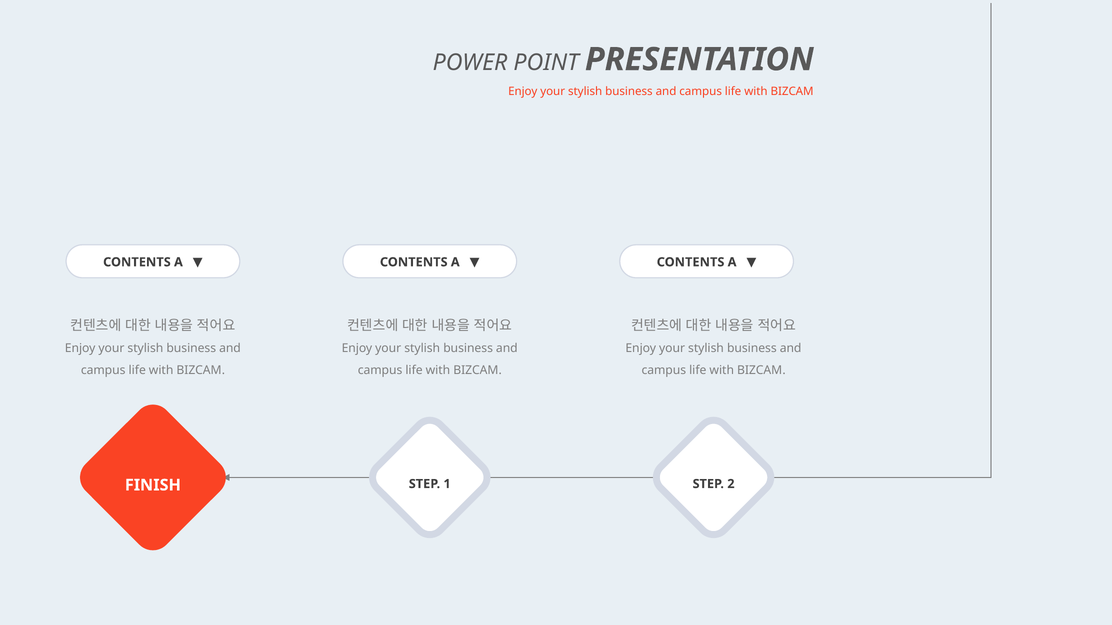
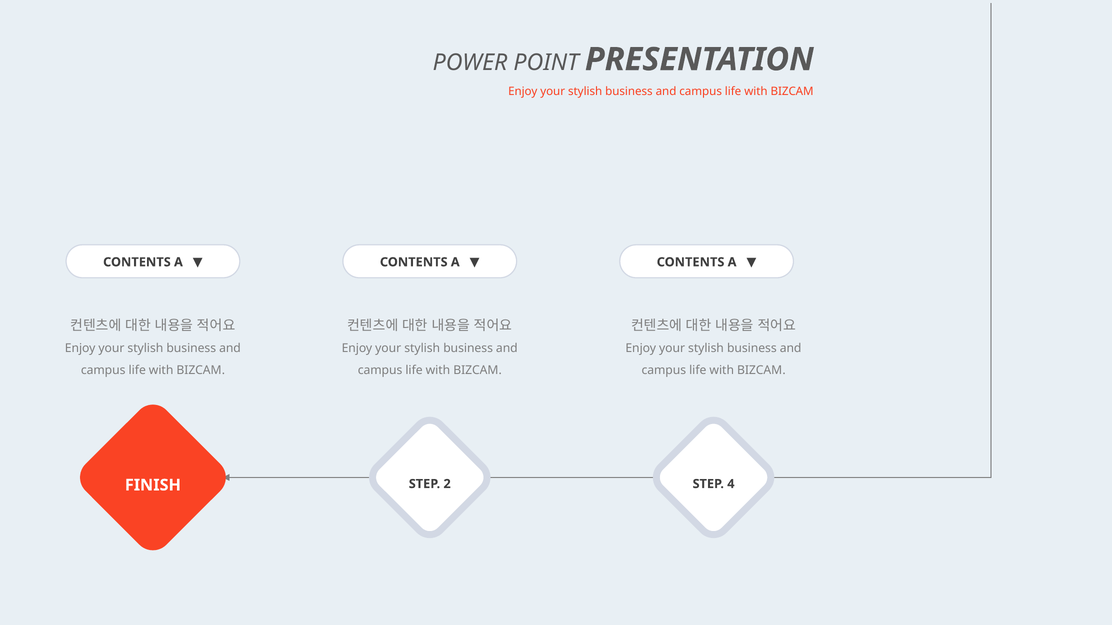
1: 1 -> 2 (447, 484)
2: 2 -> 4 (731, 484)
